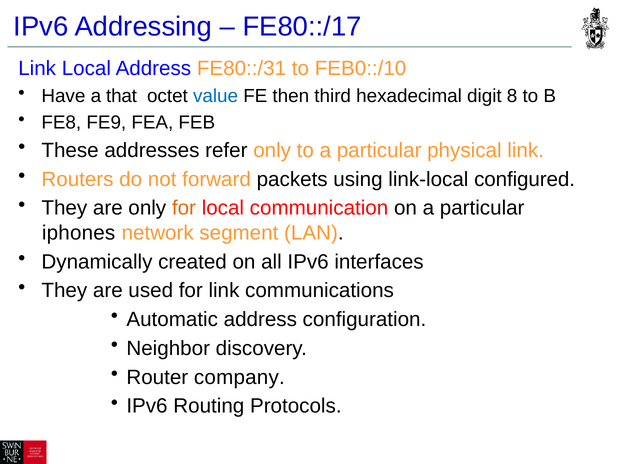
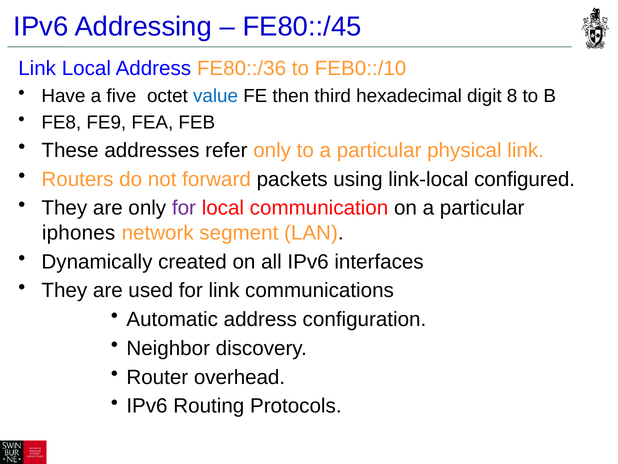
FE80::/17: FE80::/17 -> FE80::/45 (302, 27)
FE80::/31: FE80::/31 -> FE80::/36 (242, 69)
that: that -> five (121, 96)
for colour: orange -> purple (184, 208)
company: company -> overhead (239, 377)
